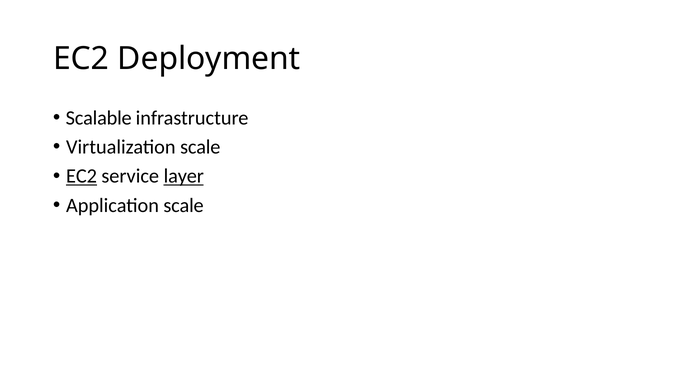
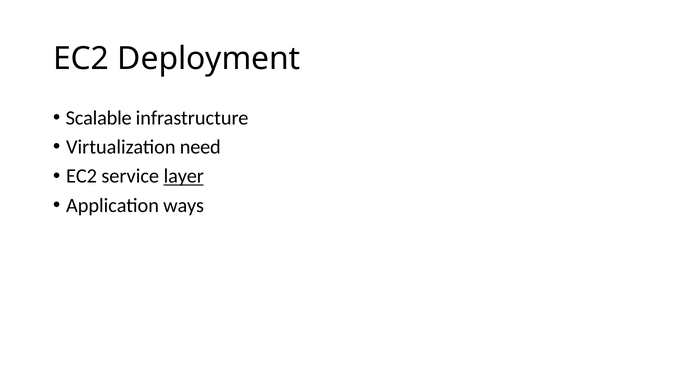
Virtualization scale: scale -> need (200, 147)
EC2 underline: present -> none (82, 176)
Application scale: scale -> ways (184, 205)
